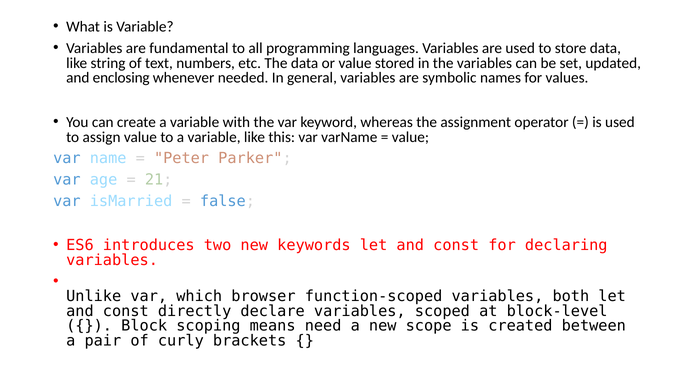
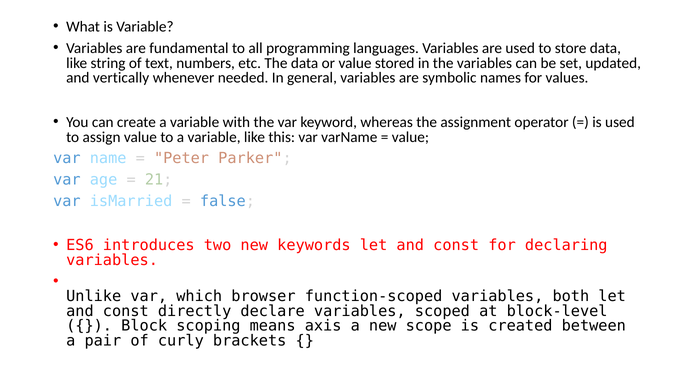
enclosing: enclosing -> vertically (121, 78)
need: need -> axis (323, 326)
